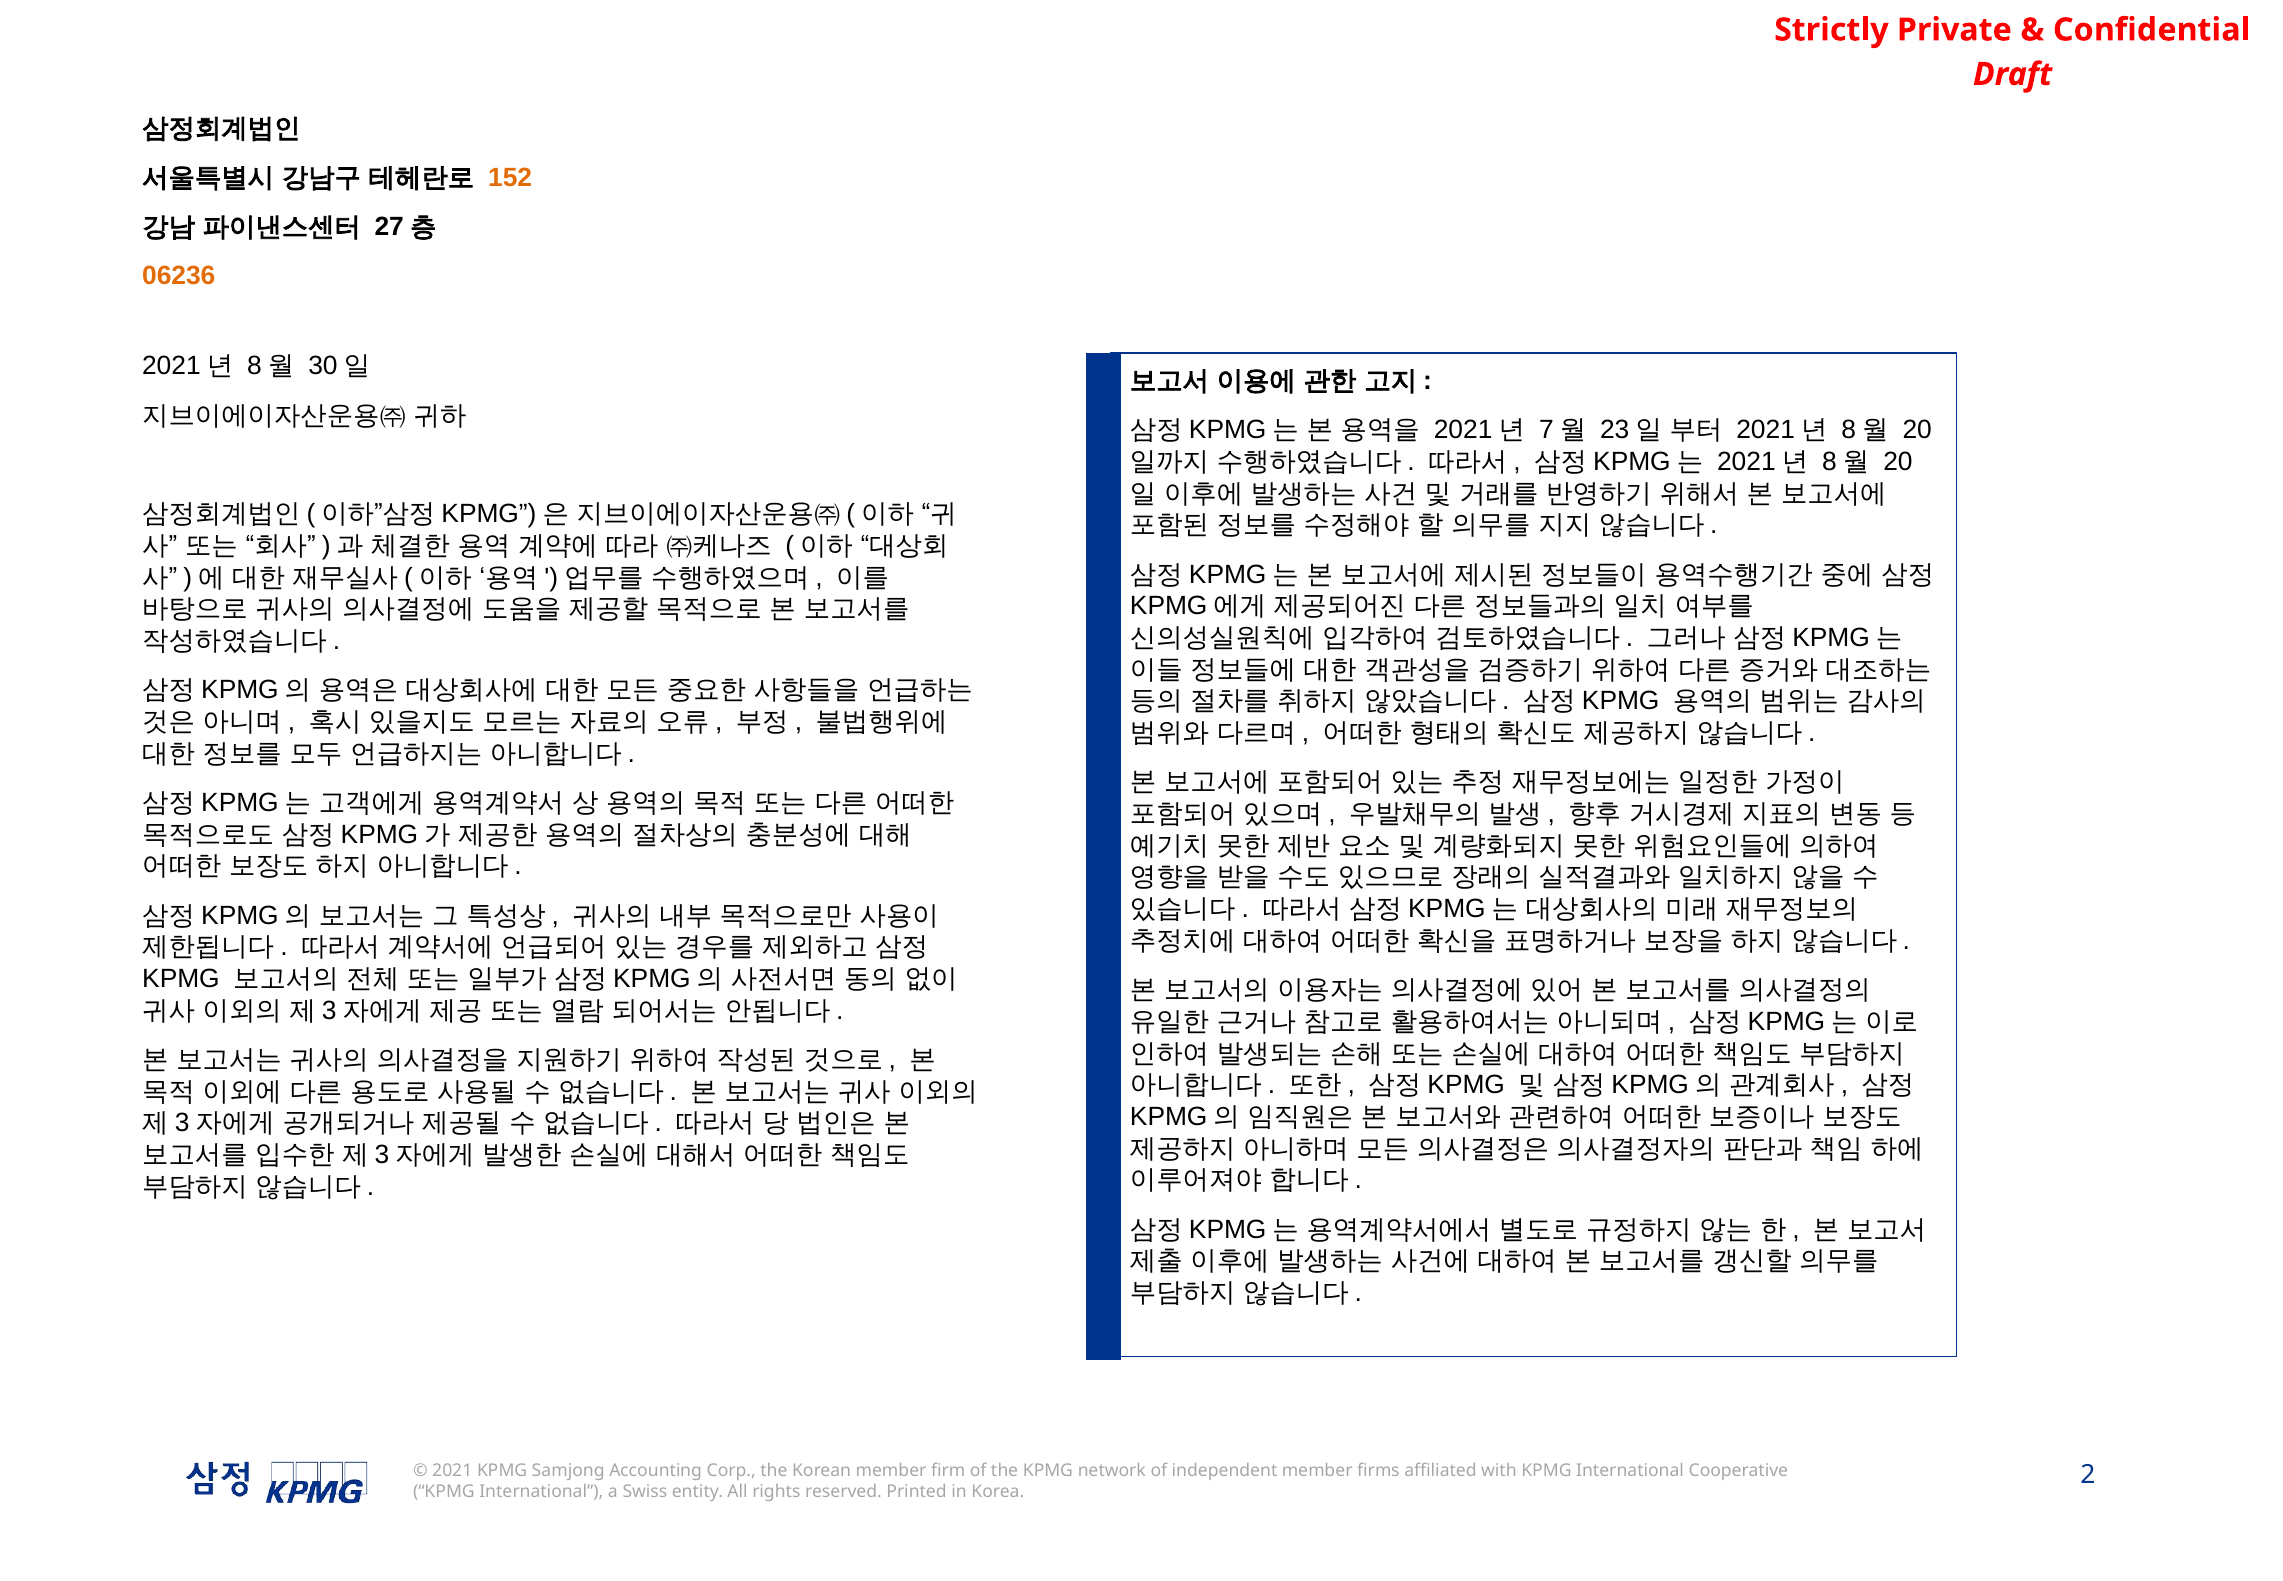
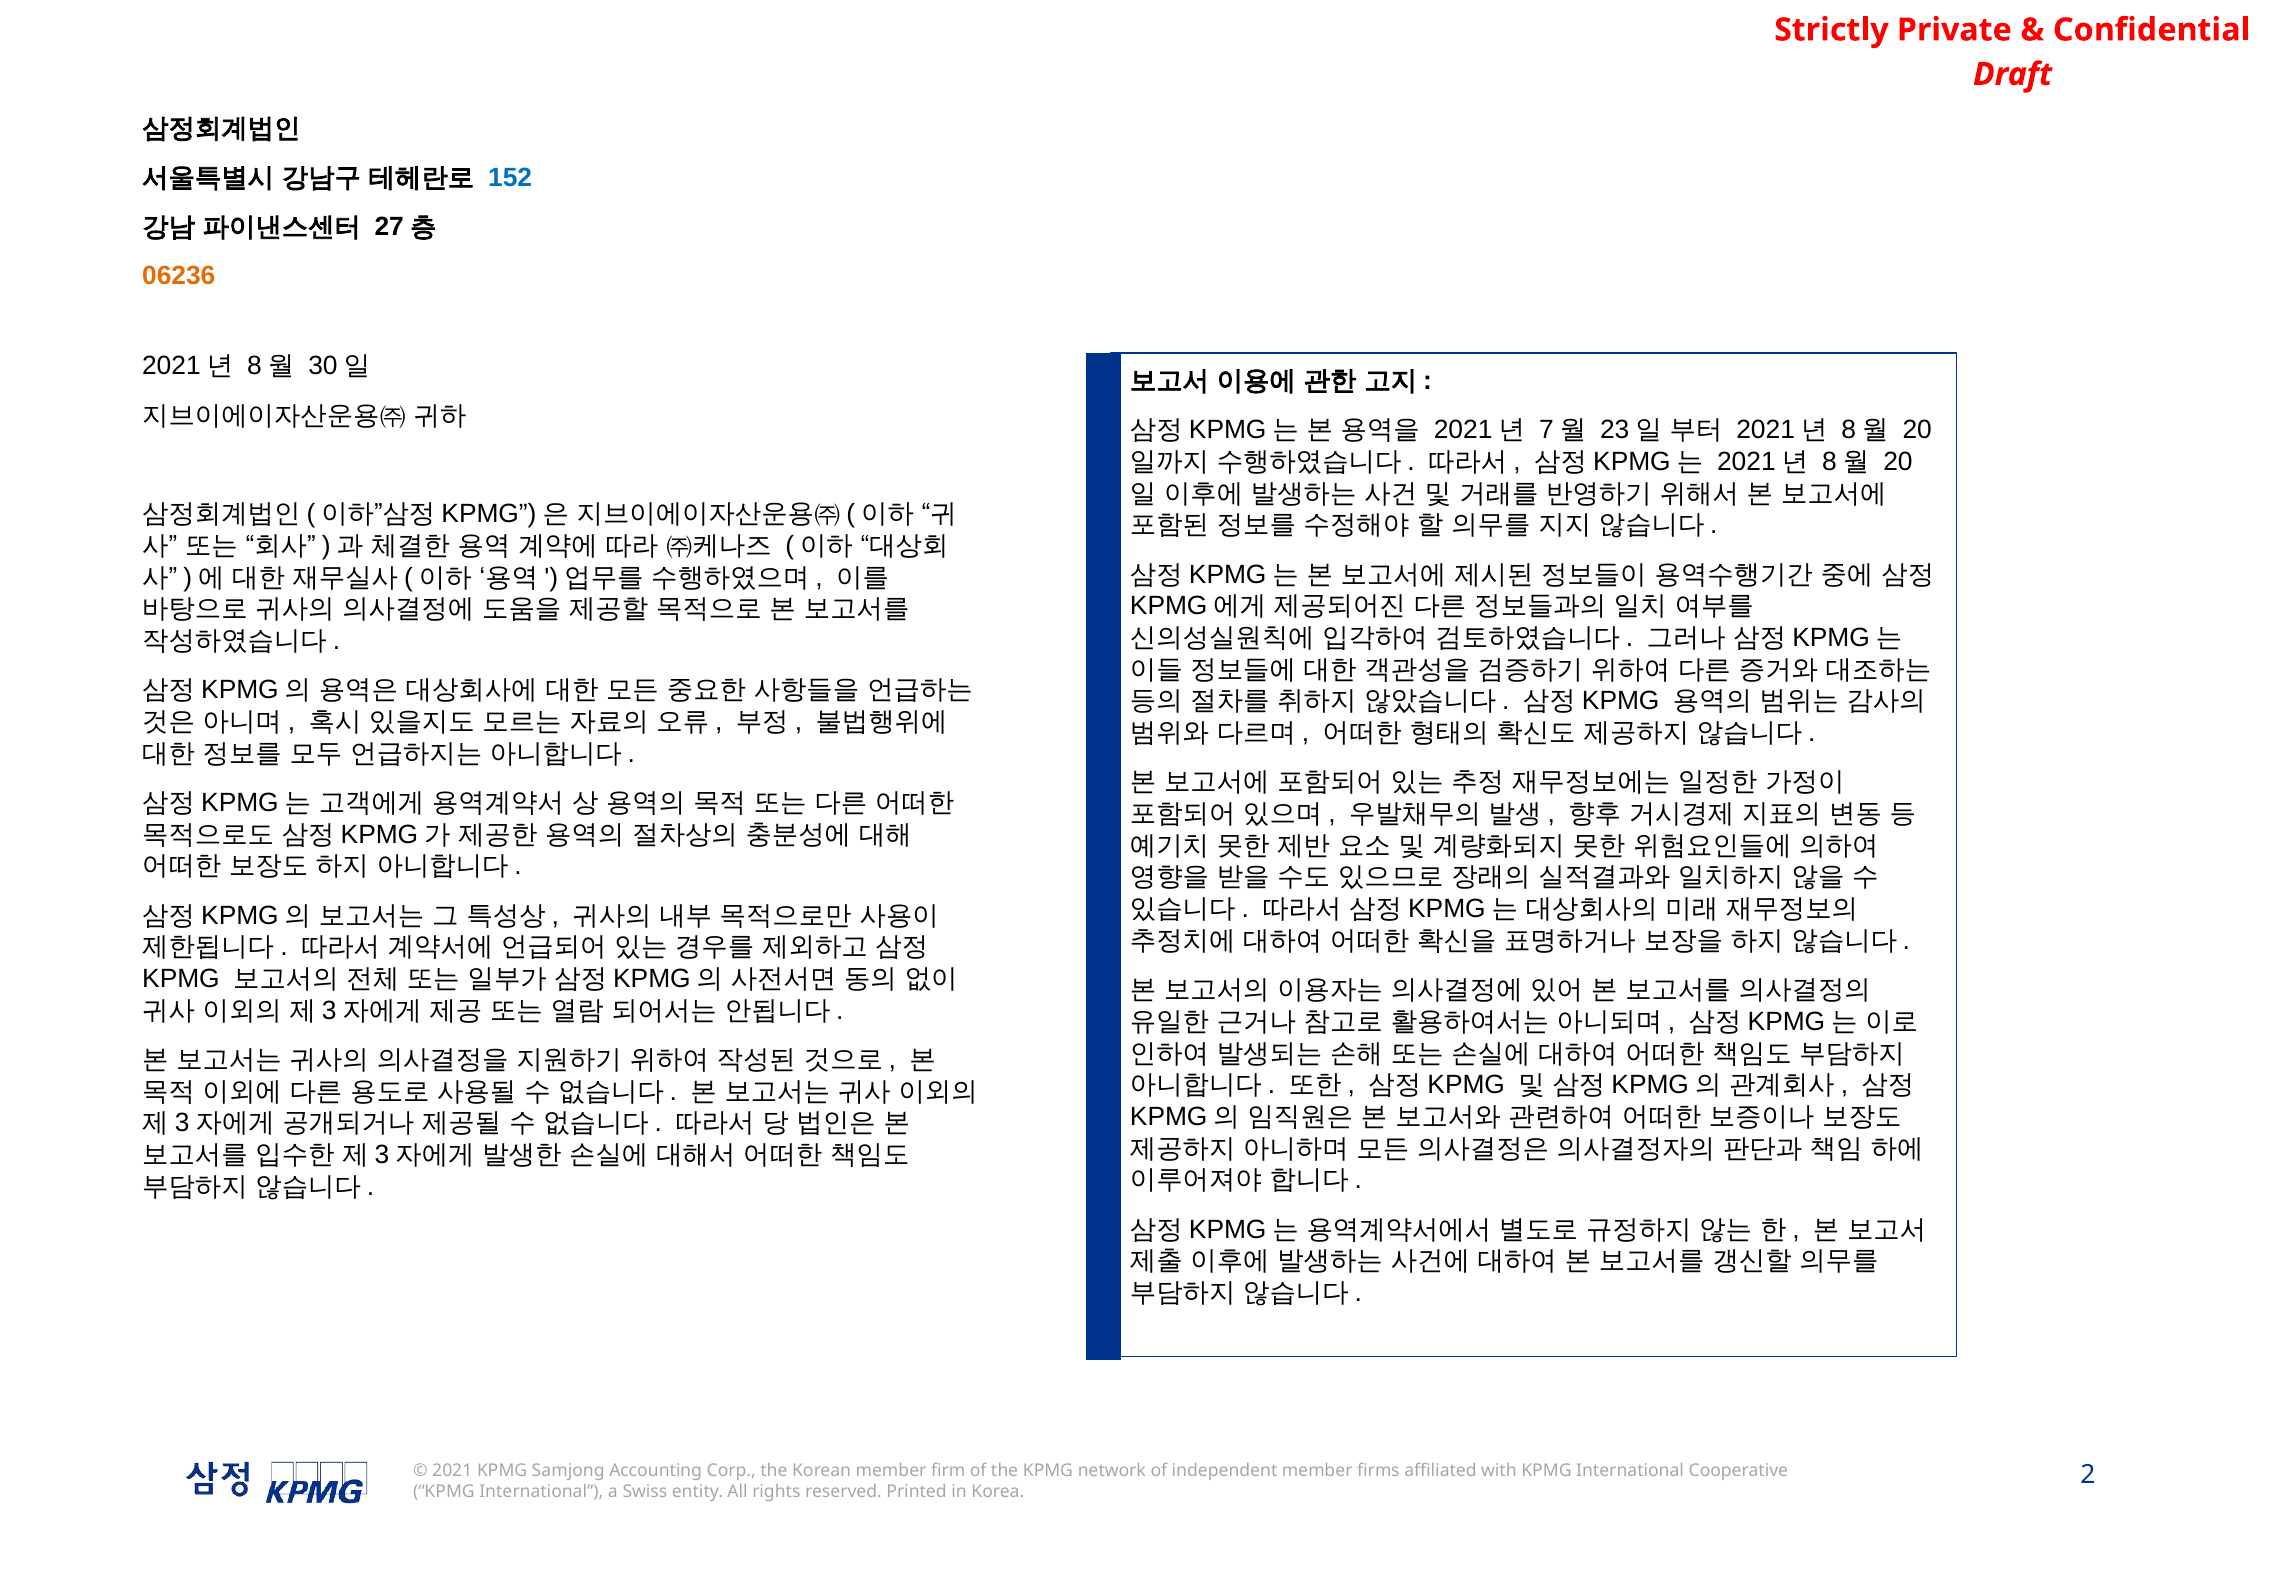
152 colour: orange -> blue (510, 177)
